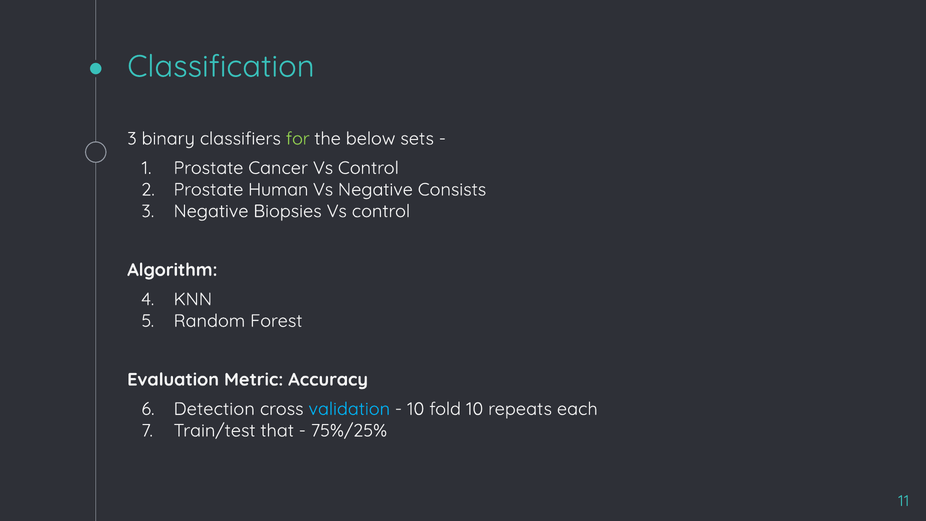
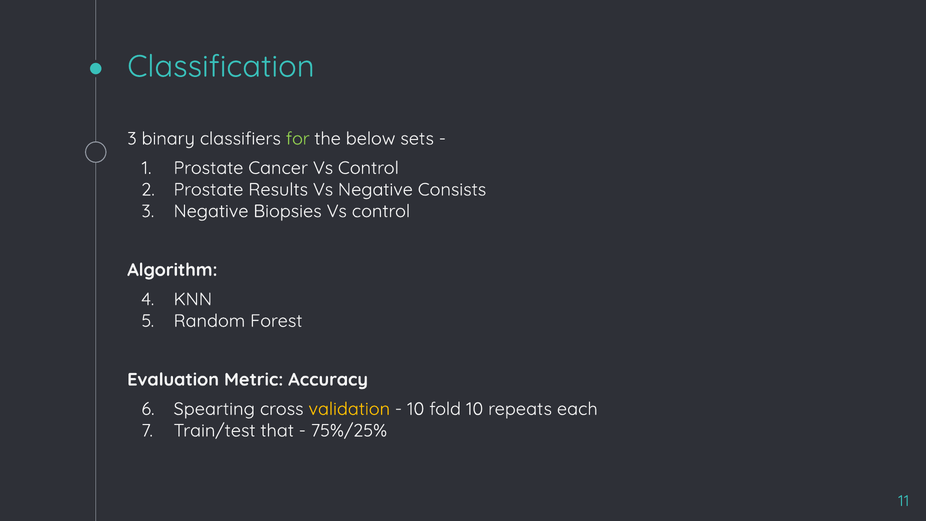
Human: Human -> Results (278, 190)
Detection: Detection -> Spearting (214, 409)
validation colour: light blue -> yellow (349, 409)
